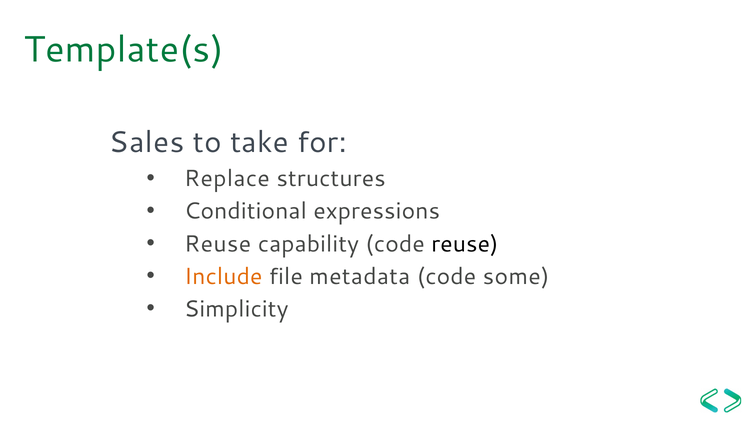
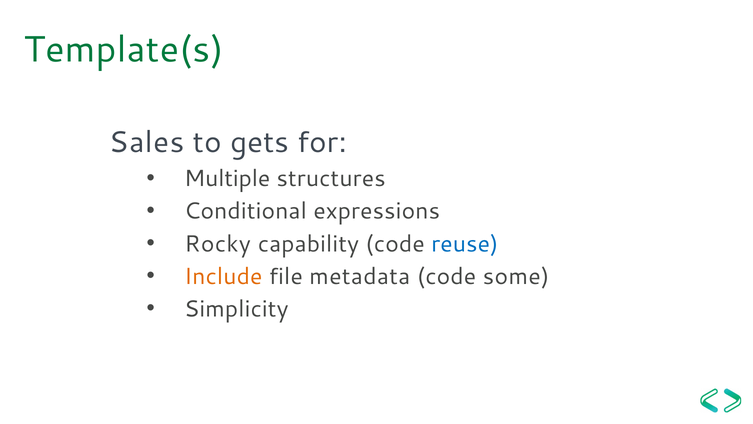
take: take -> gets (260, 142)
Replace: Replace -> Multiple (227, 178)
Reuse: Reuse -> Rocky (218, 244)
reuse colour: black -> blue (465, 244)
